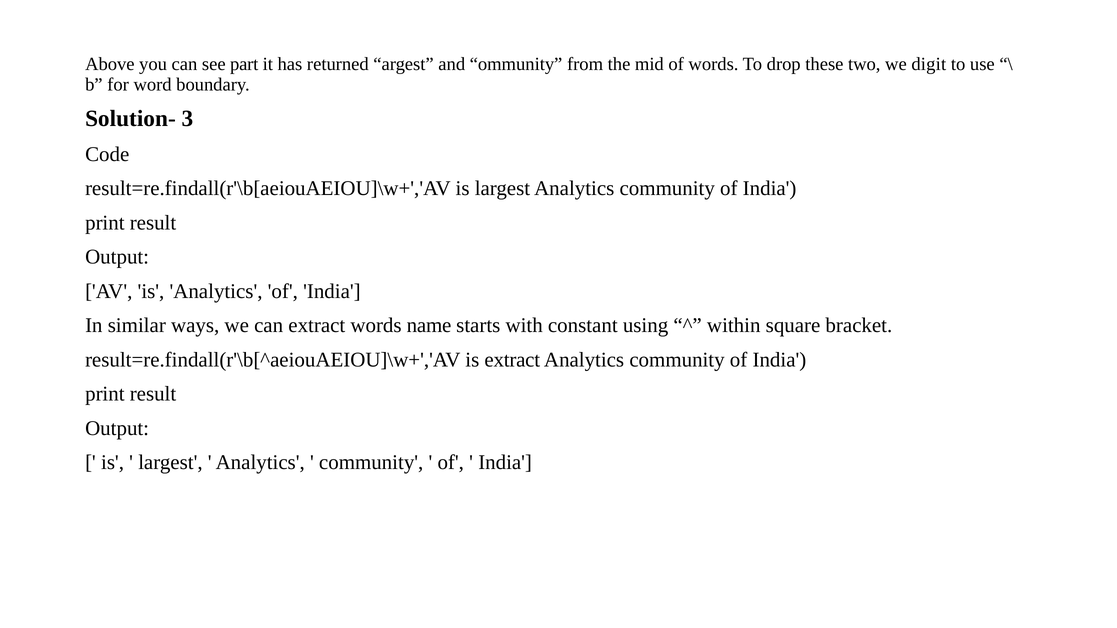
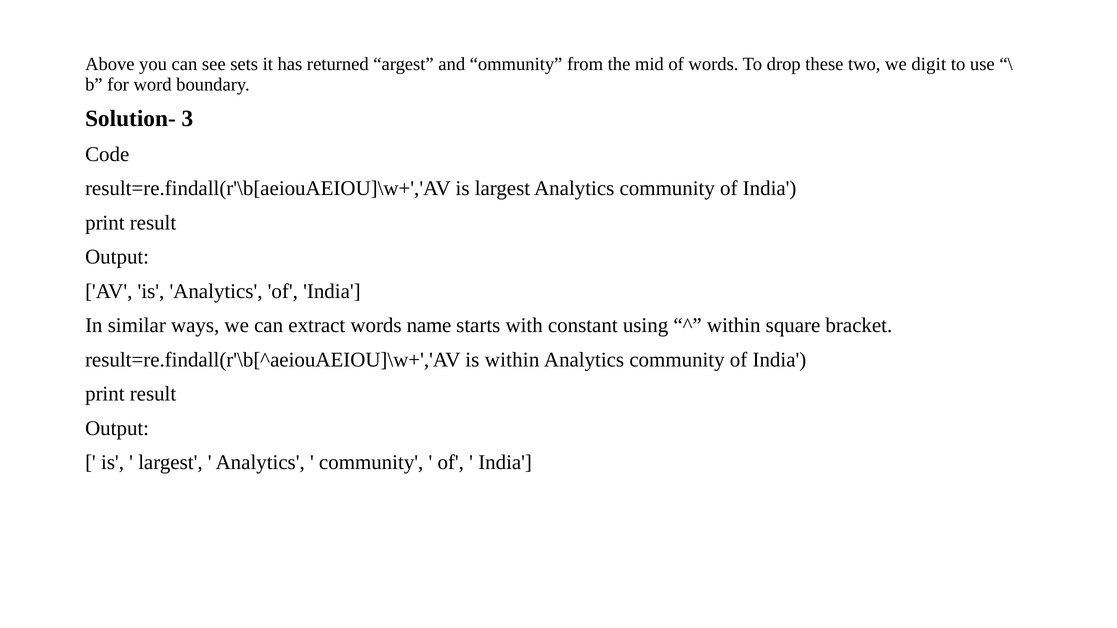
part: part -> sets (244, 64)
is extract: extract -> within (512, 360)
